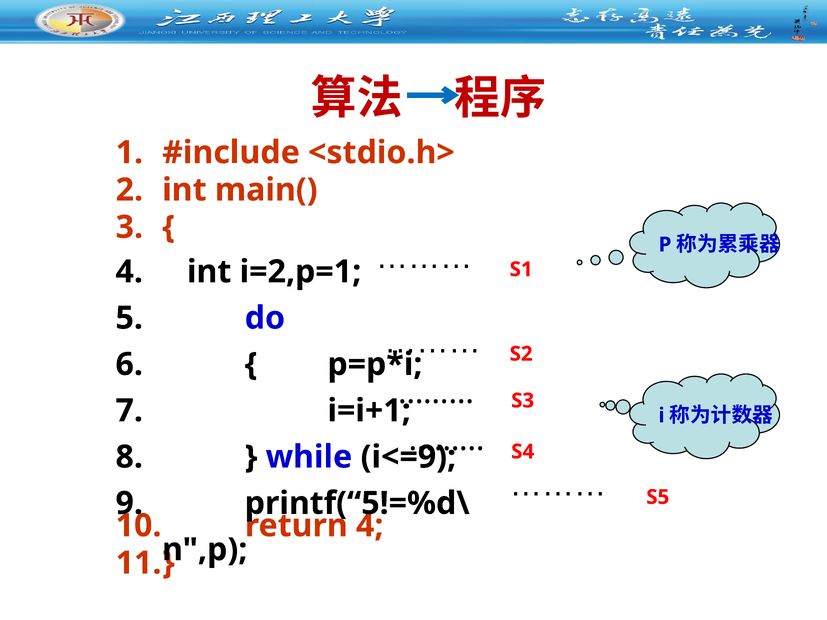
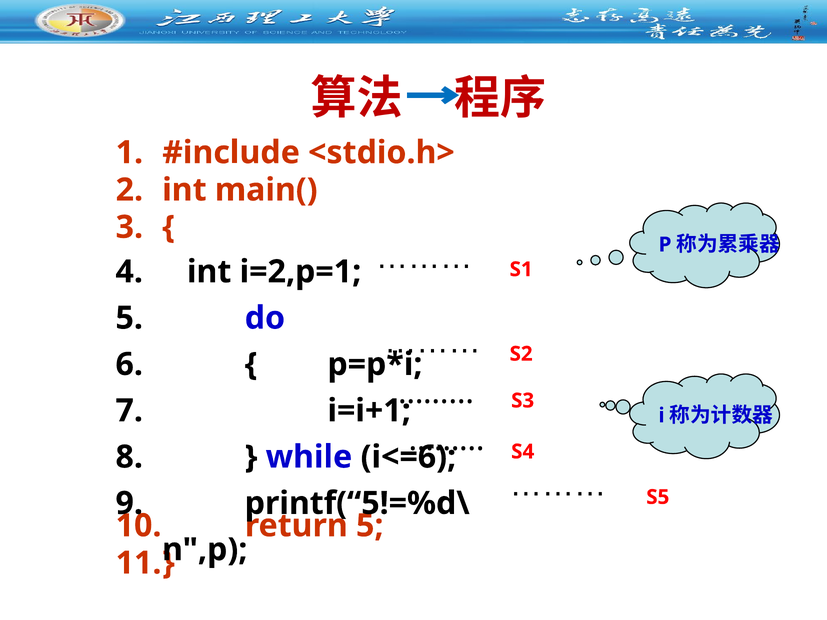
i<=9: i<=9 -> i<=6 (408, 457)
return 4: 4 -> 5 (370, 526)
